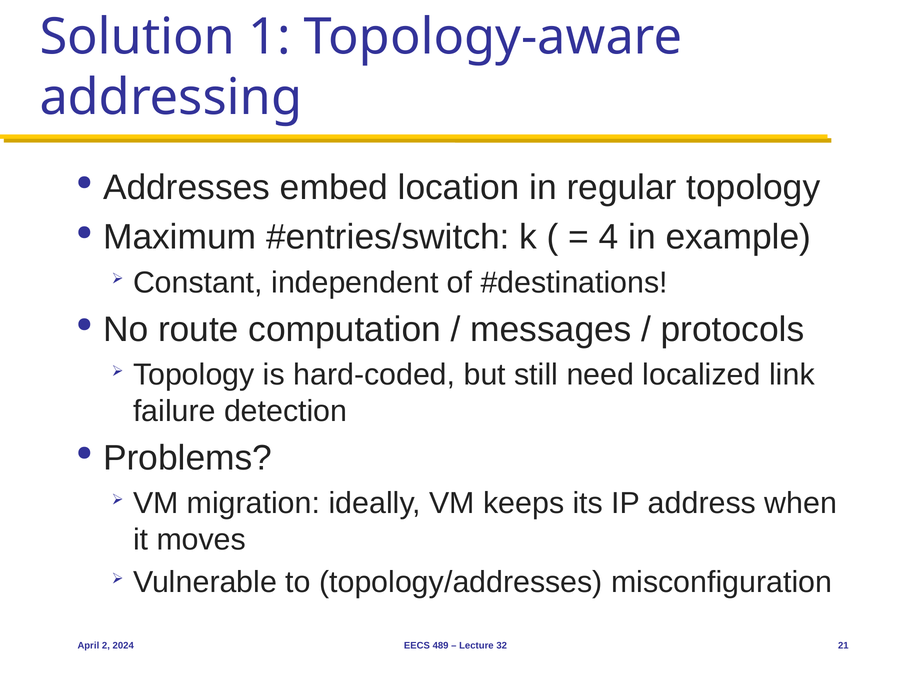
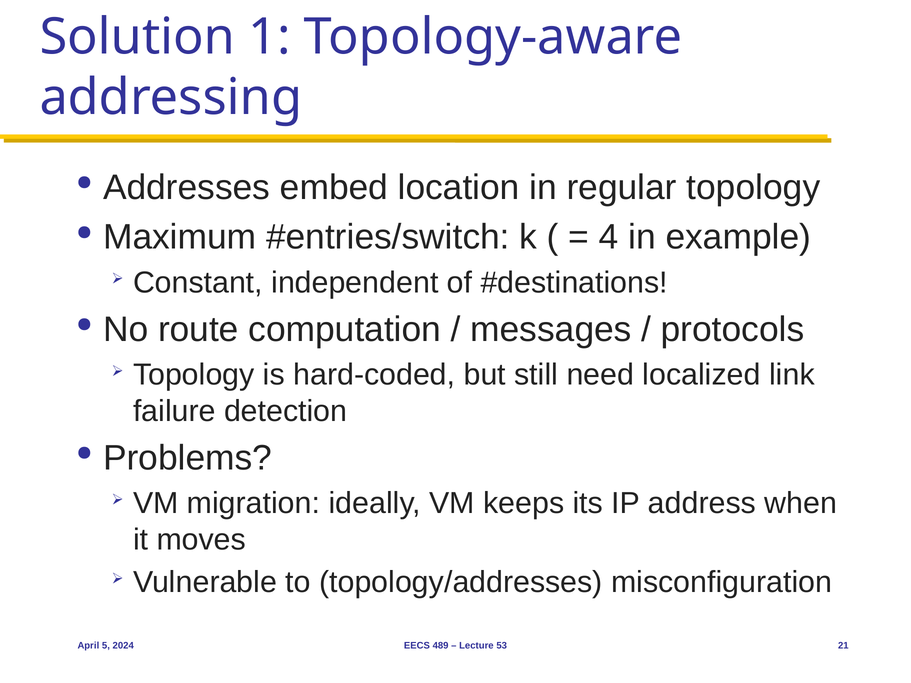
2: 2 -> 5 (106, 646)
32: 32 -> 53 (502, 646)
